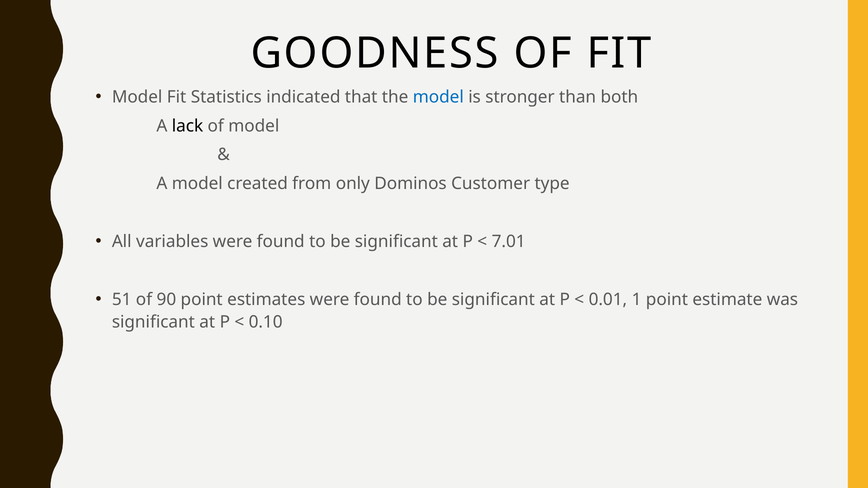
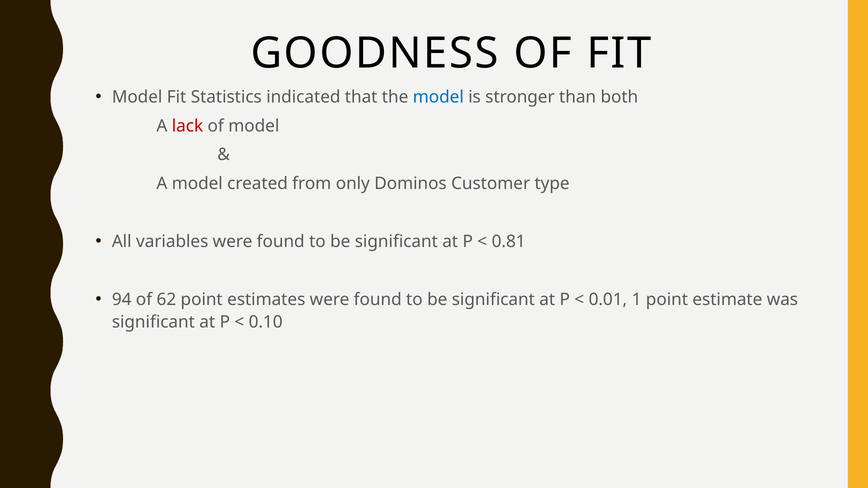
lack colour: black -> red (188, 126)
7.01: 7.01 -> 0.81 (509, 242)
51: 51 -> 94 (122, 300)
90: 90 -> 62 (166, 300)
